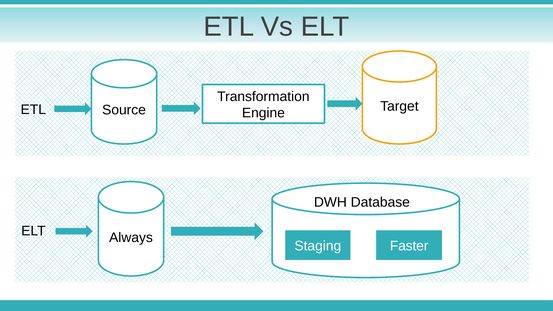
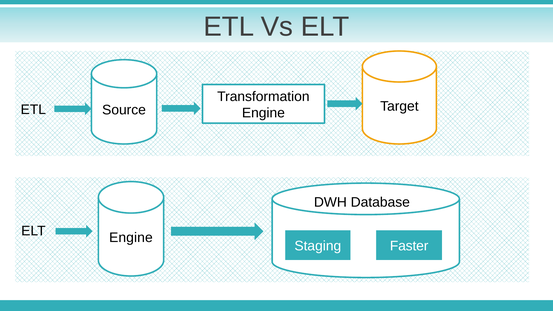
Always: Always -> Engine (131, 238)
